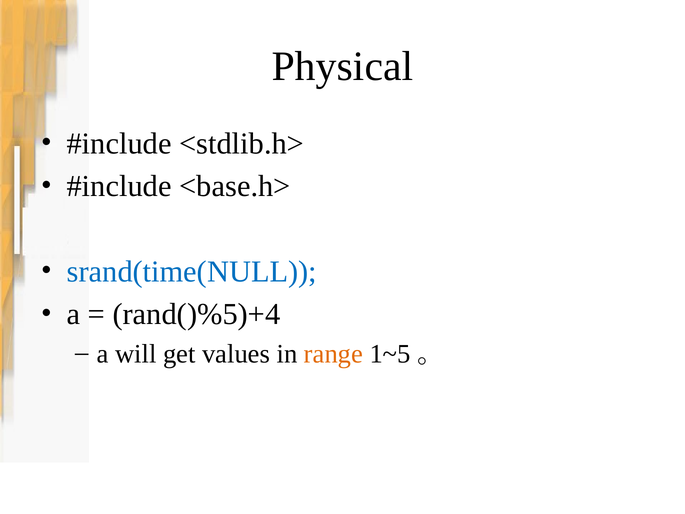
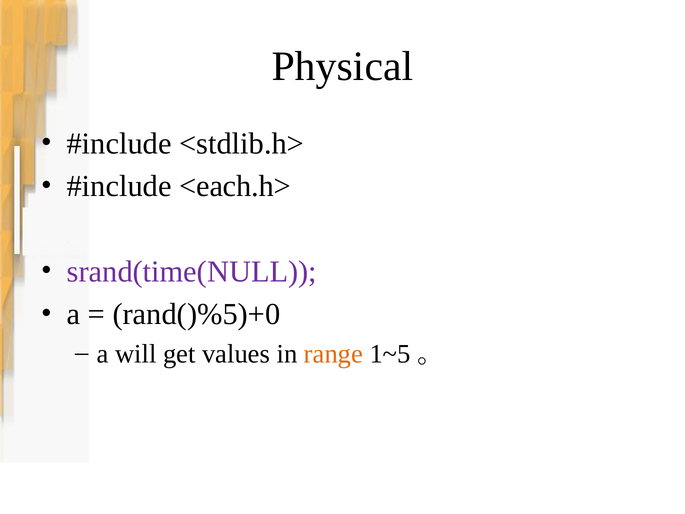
<base.h>: <base.h> -> <each.h> (235, 186)
srand(time(NULL colour: blue -> purple (192, 272)
rand()%5)+4: rand()%5)+4 -> rand()%5)+0 (196, 314)
